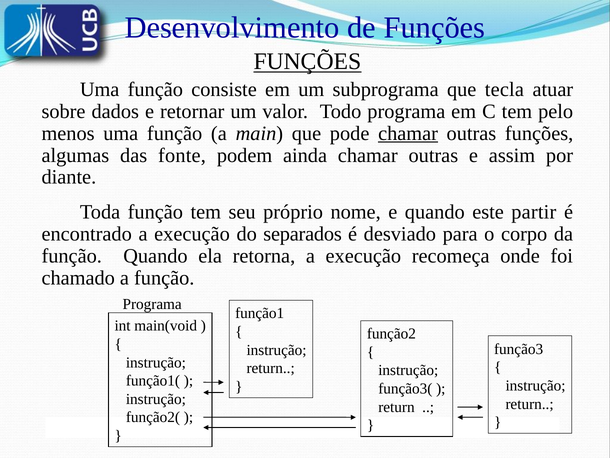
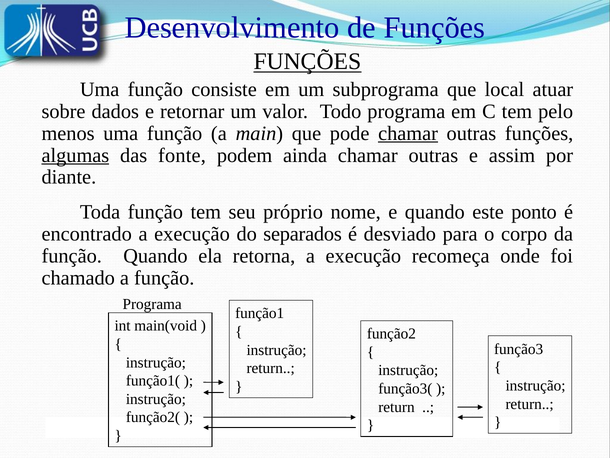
tecla: tecla -> local (504, 89)
algumas underline: none -> present (75, 155)
partir: partir -> ponto (534, 212)
